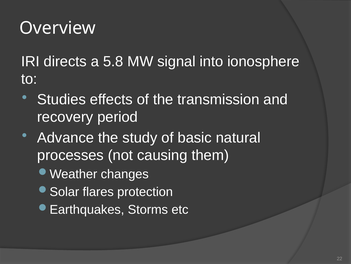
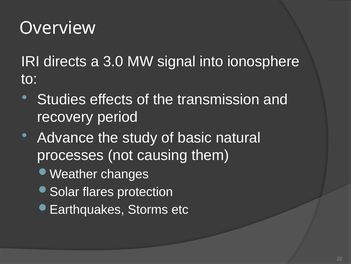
5.8: 5.8 -> 3.0 (113, 61)
